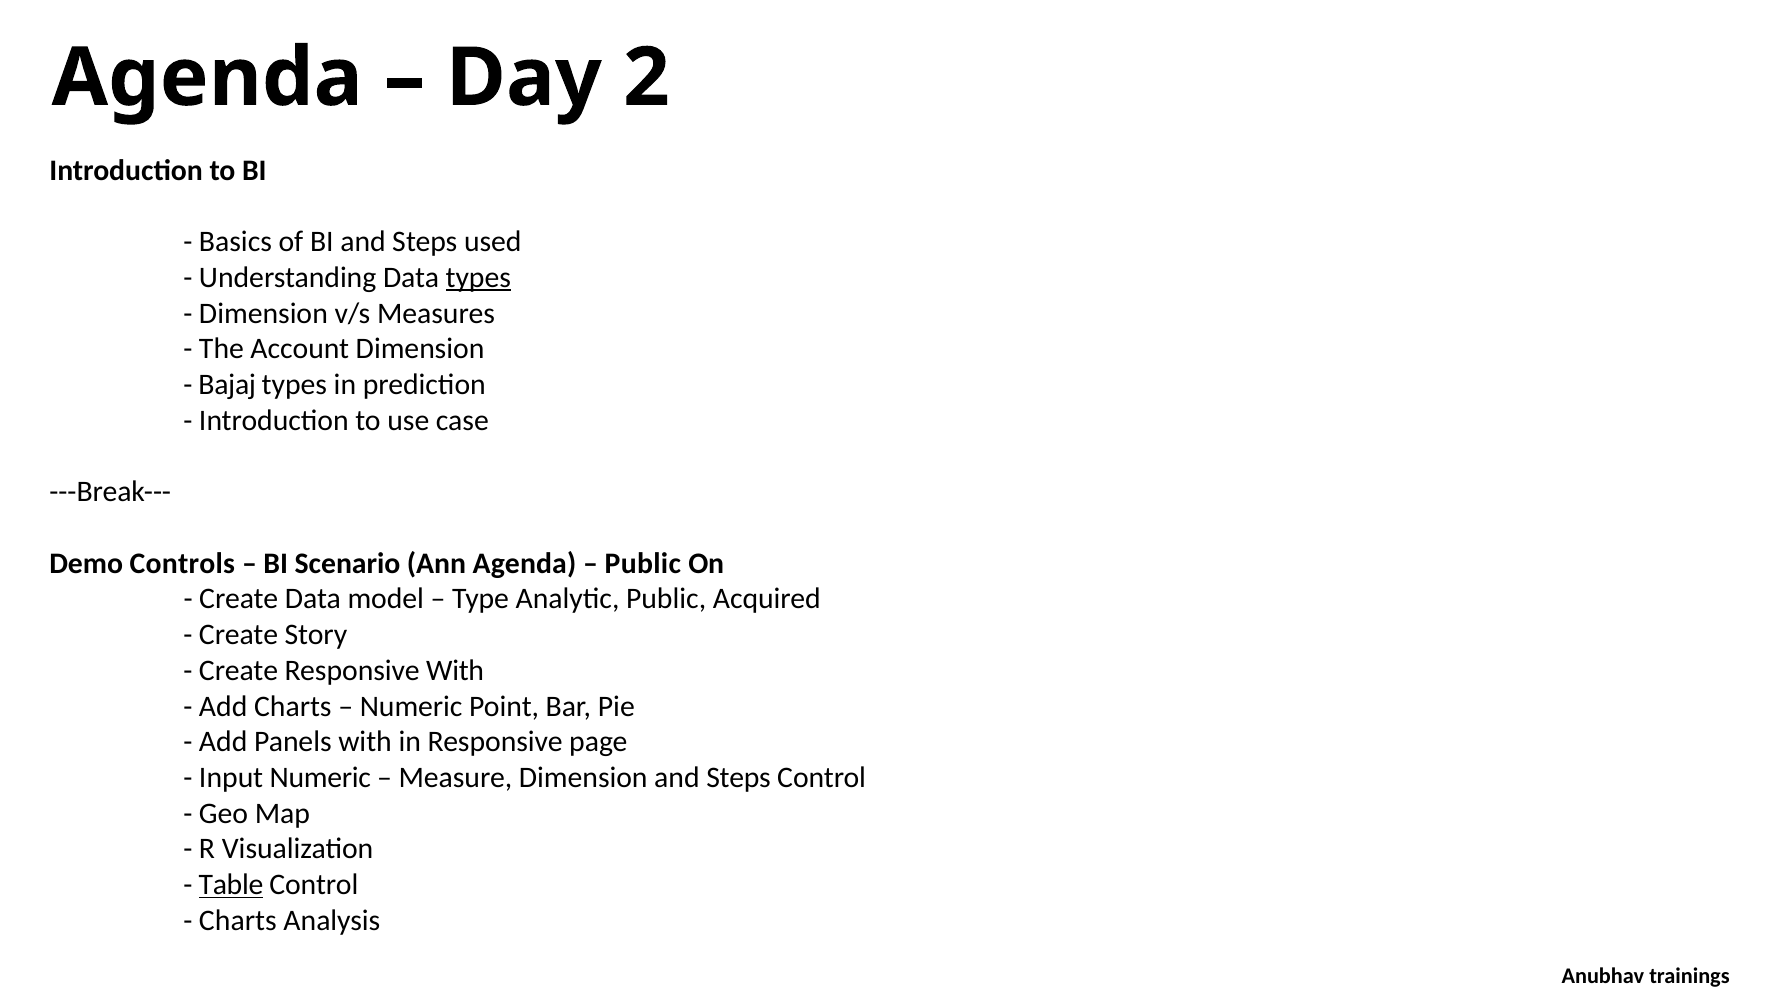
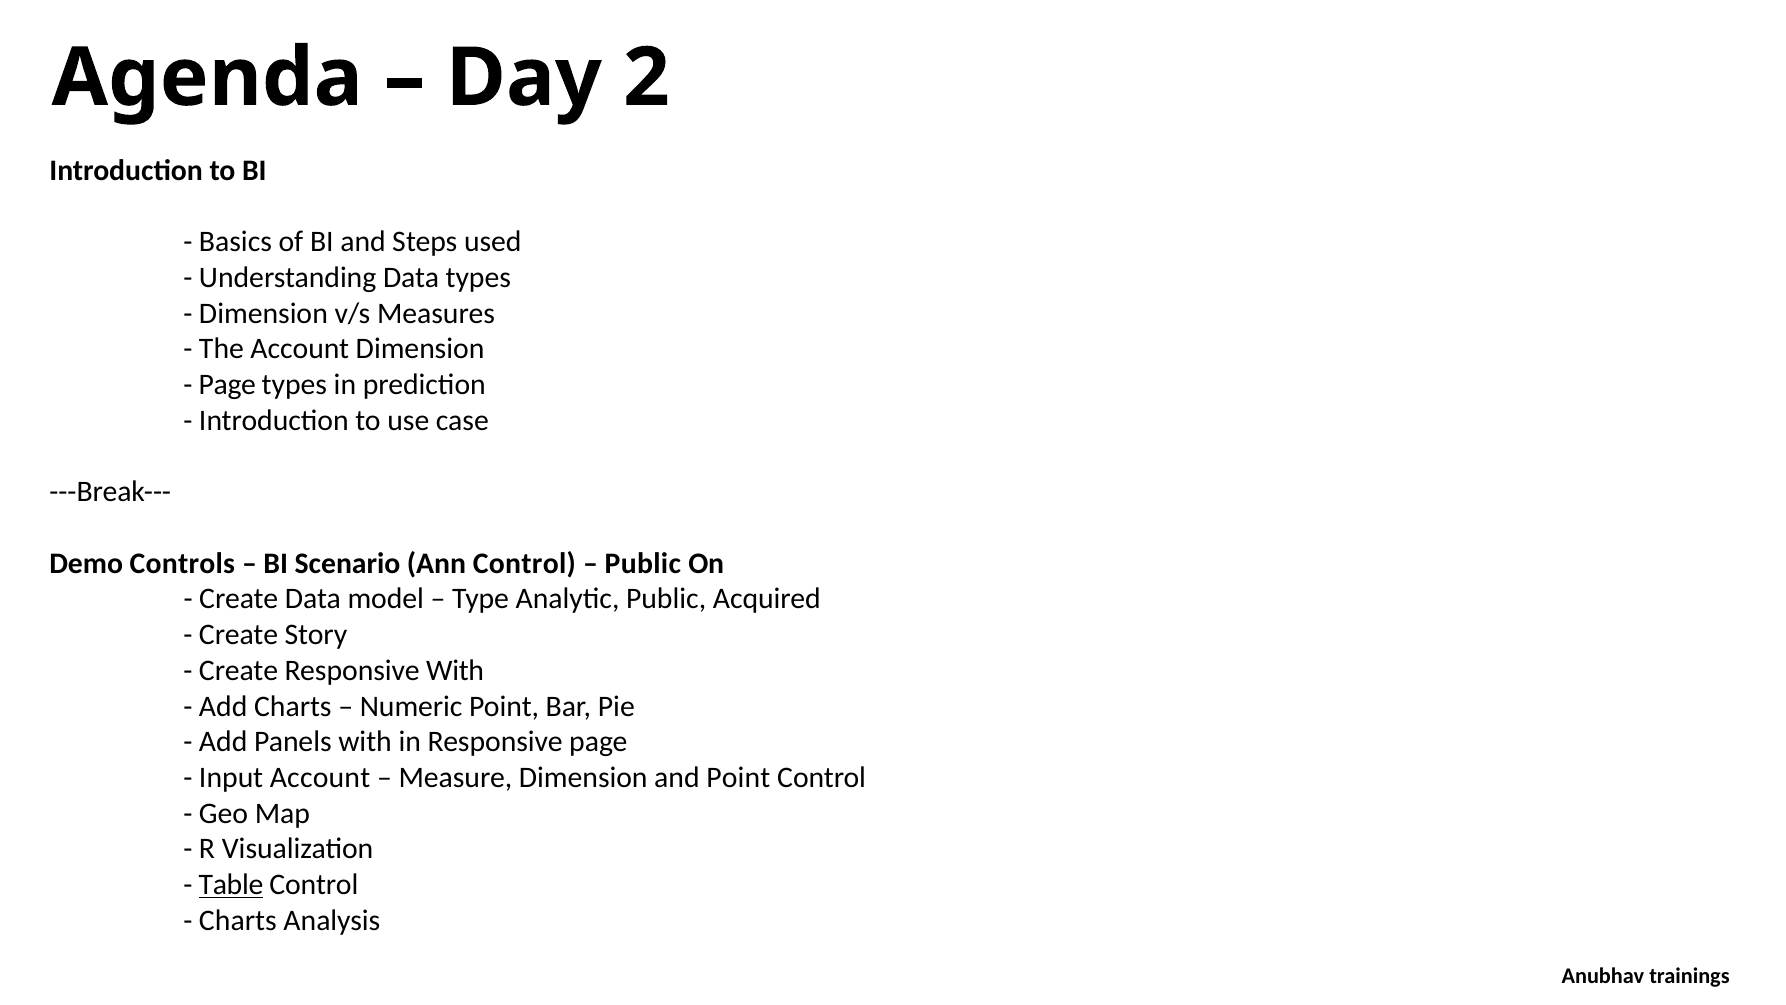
types underline: present -> none (478, 277)
Bajaj: Bajaj -> Page (227, 385)
Ann Agenda: Agenda -> Control (524, 563)
Input Numeric: Numeric -> Account (320, 777)
Dimension and Steps: Steps -> Point (738, 777)
